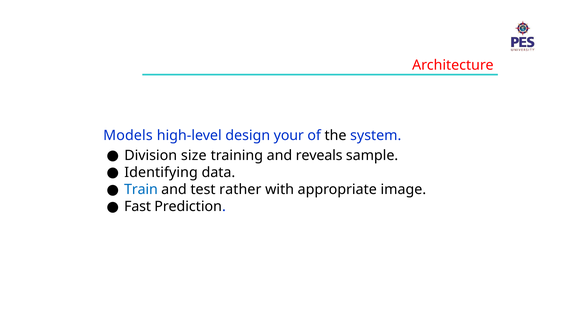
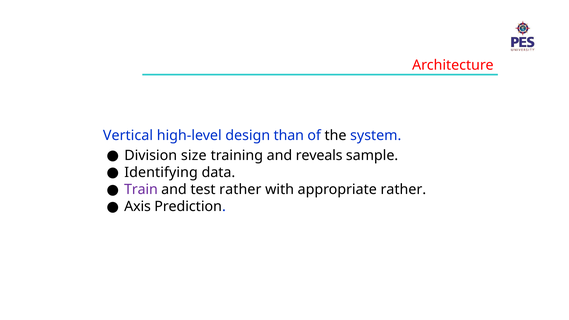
Models: Models -> Vertical (128, 135)
your: your -> than (289, 135)
Train colour: blue -> purple (141, 190)
appropriate image: image -> rather (403, 190)
Fast: Fast -> Axis (138, 207)
